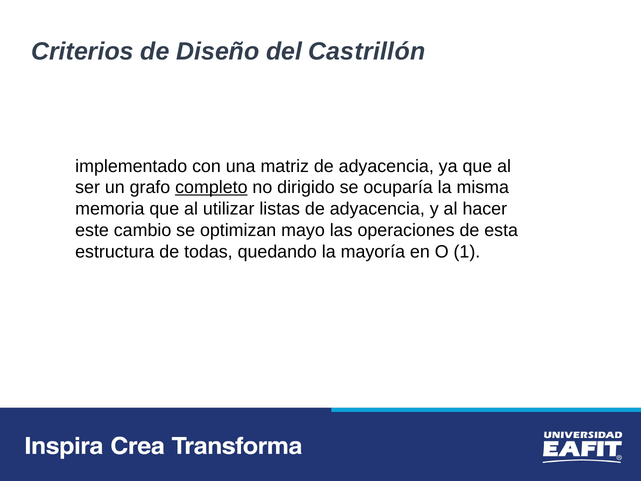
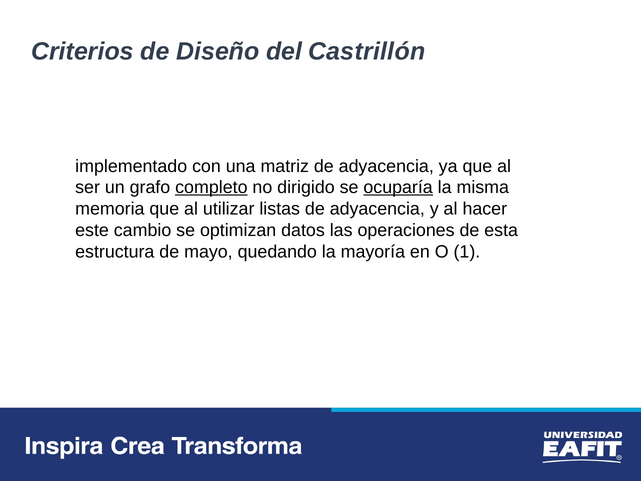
ocuparía underline: none -> present (398, 187)
mayo: mayo -> datos (303, 230)
todas: todas -> mayo (208, 252)
